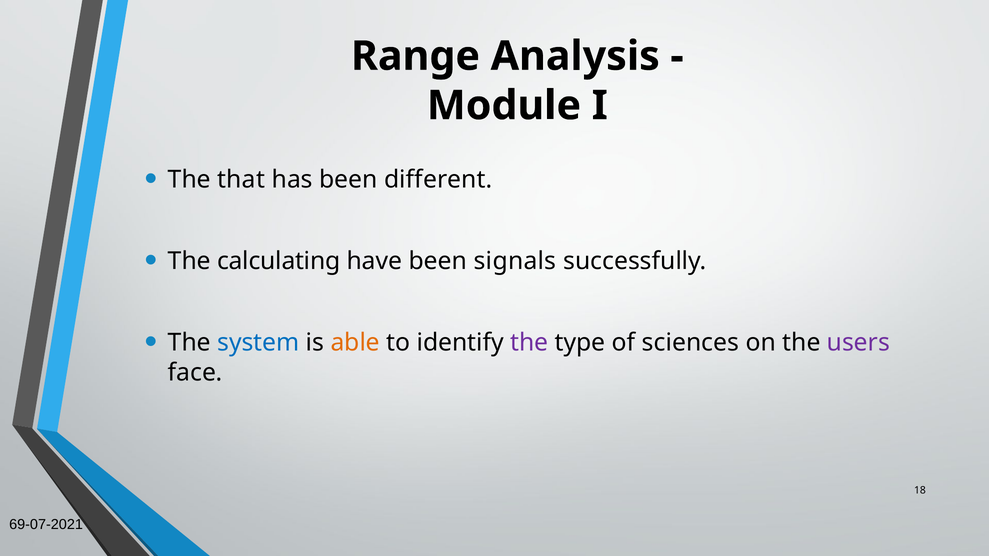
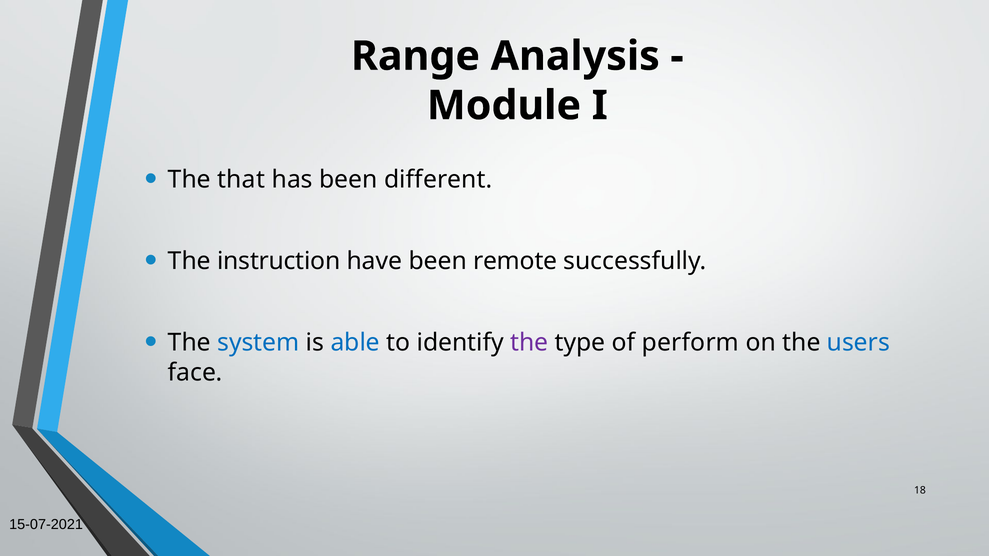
calculating: calculating -> instruction (279, 261)
signals: signals -> remote (515, 261)
able colour: orange -> blue (355, 343)
sciences: sciences -> perform (690, 343)
users colour: purple -> blue (858, 343)
69-07-2021: 69-07-2021 -> 15-07-2021 (46, 525)
